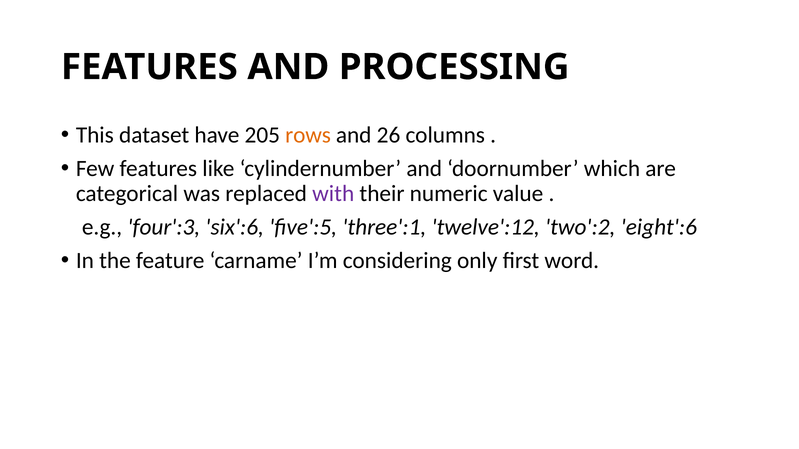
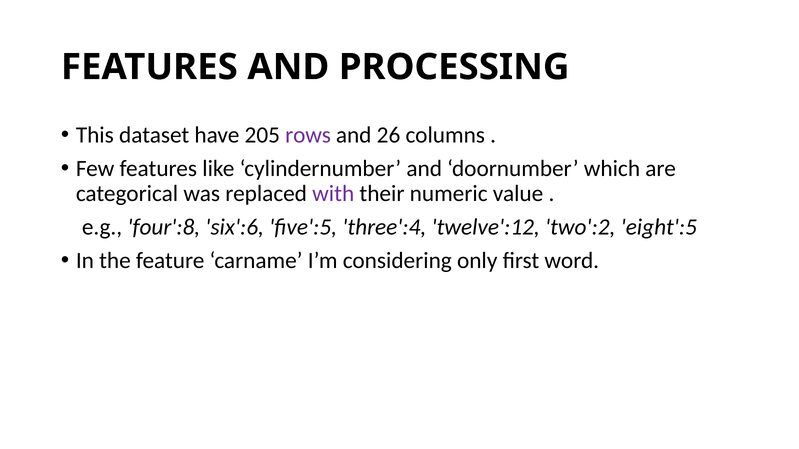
rows colour: orange -> purple (308, 135)
four':3: four':3 -> four':8 (164, 227)
three':1: three':1 -> three':4 (384, 227)
eight':6: eight':6 -> eight':5 (659, 227)
